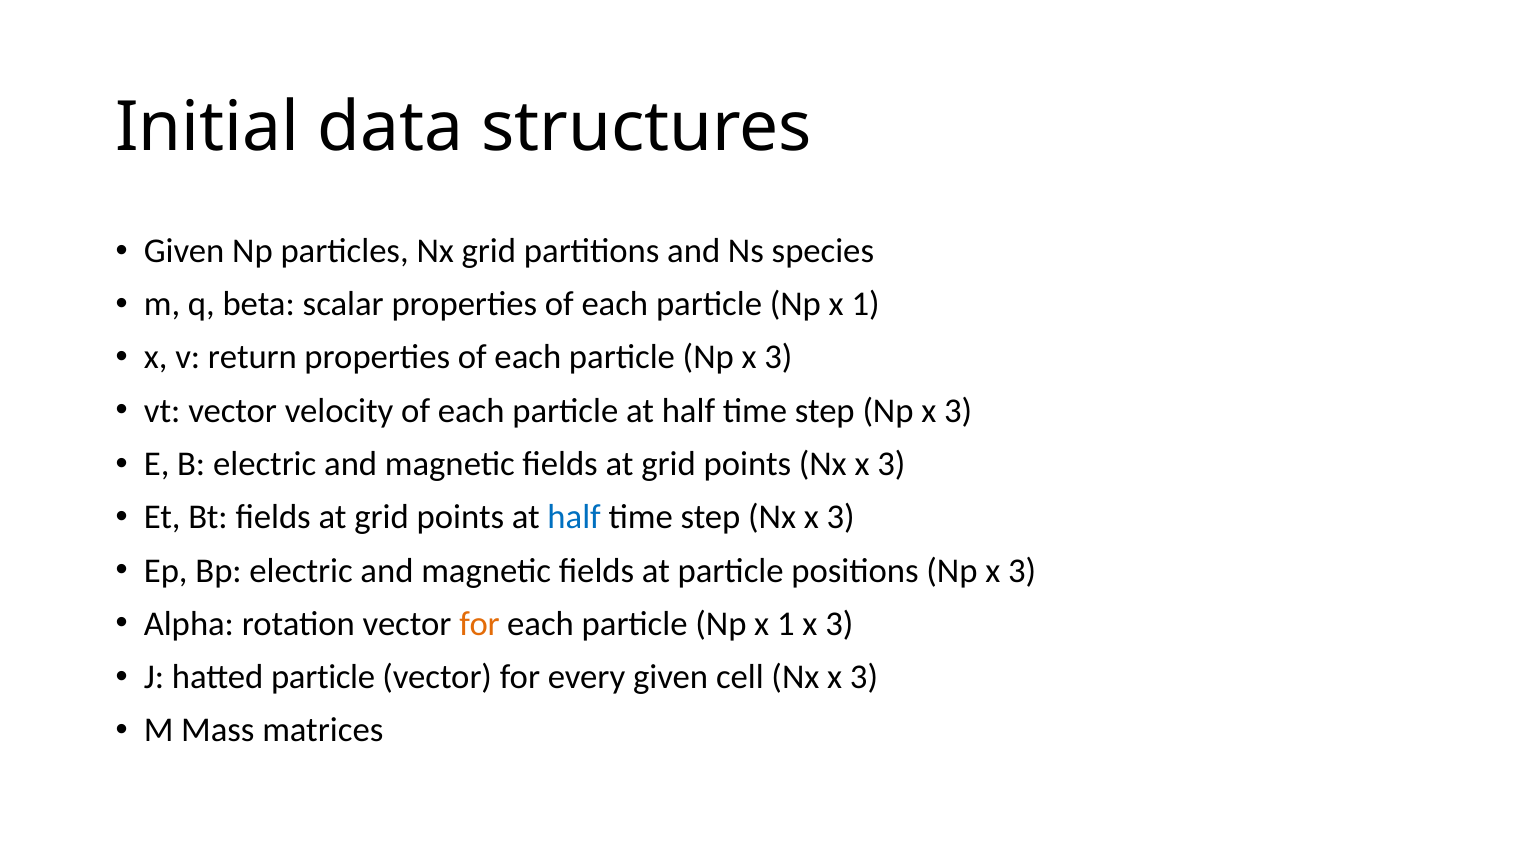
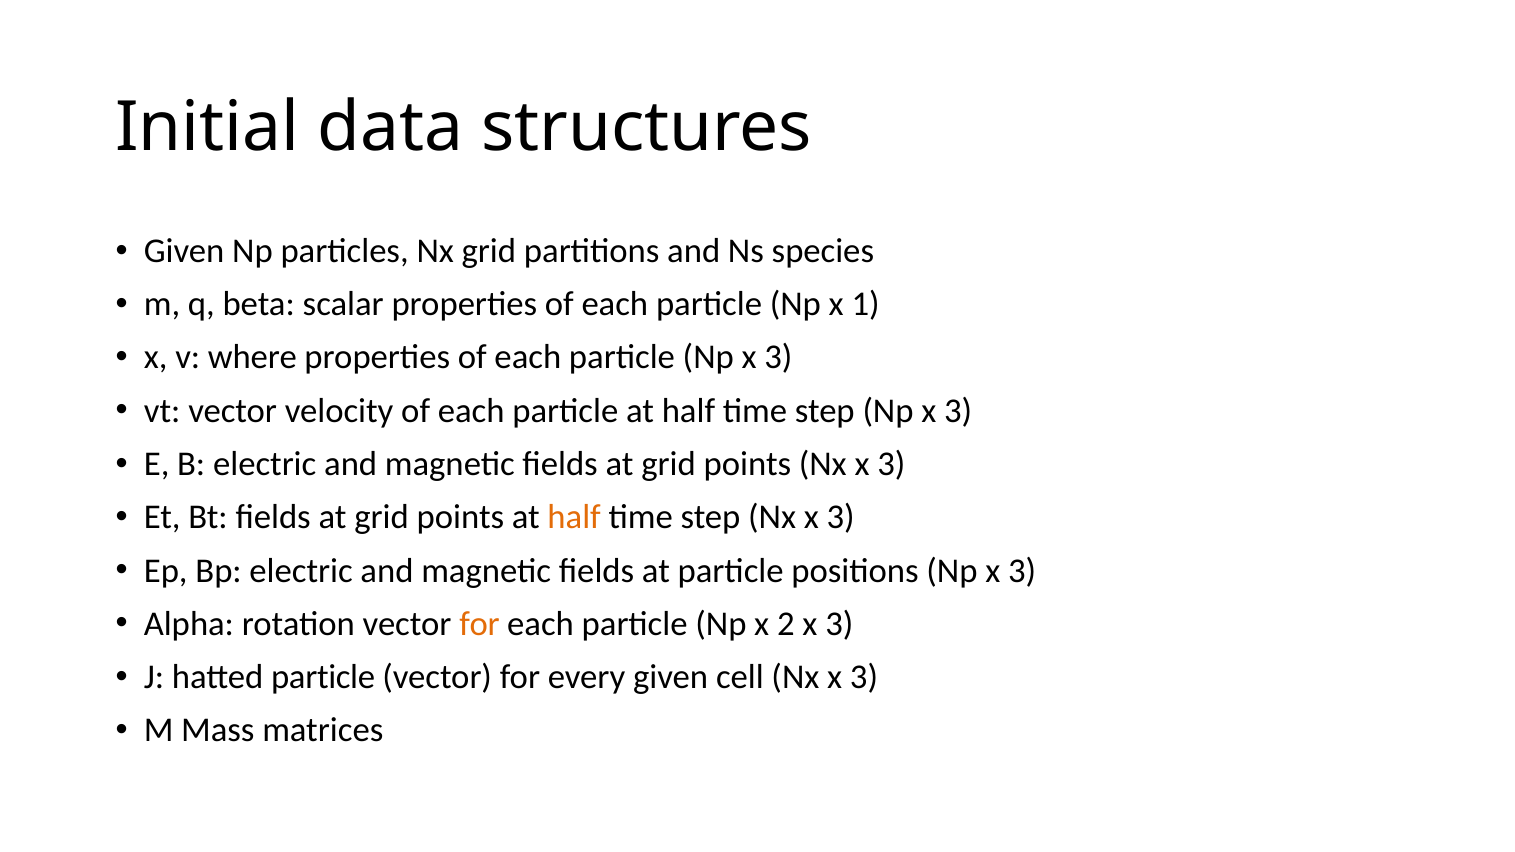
return: return -> where (252, 358)
half colour: blue -> orange (574, 517)
1: 1 -> 2 (786, 624)
